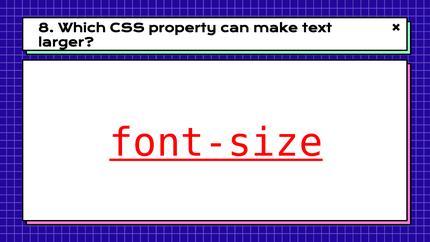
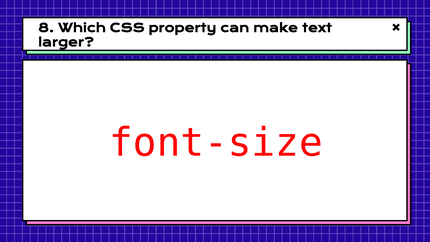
font-size underline: present -> none (216, 143)
